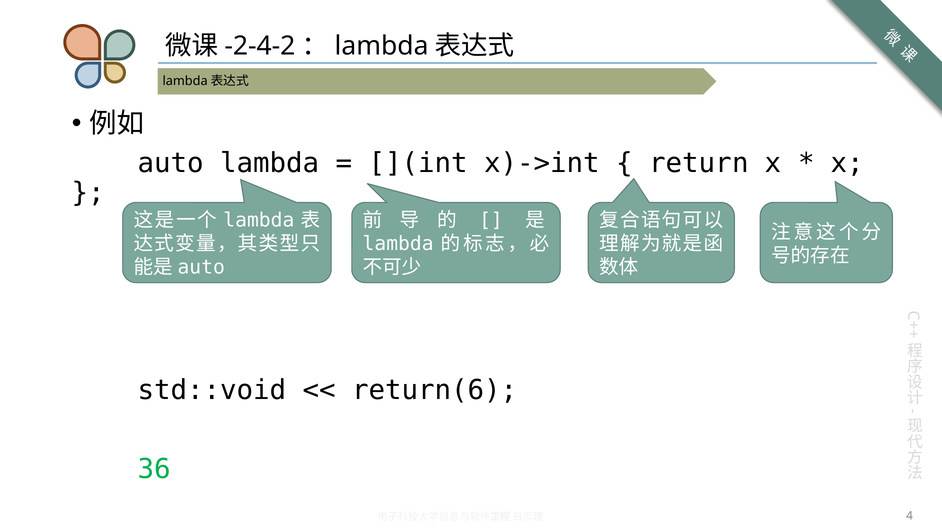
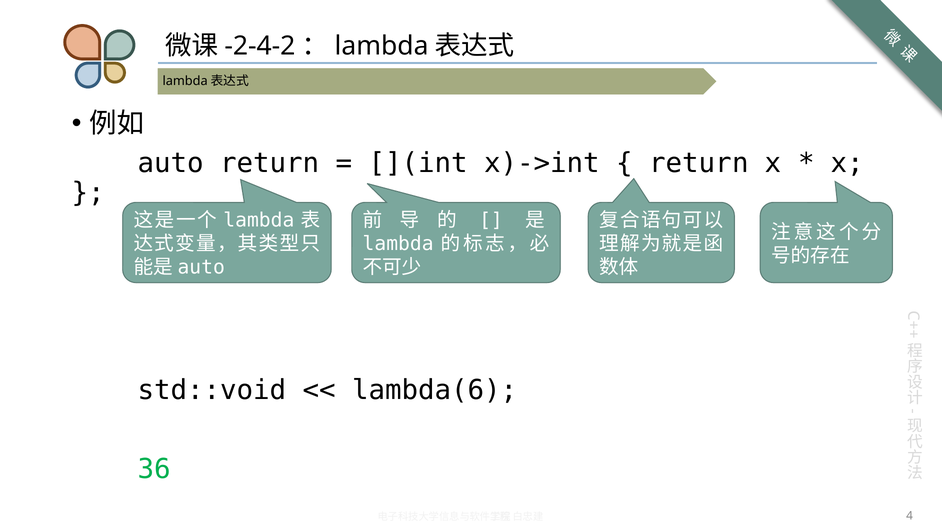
auto lambda: lambda -> return (270, 163)
return(6: return(6 -> lambda(6 (435, 390)
